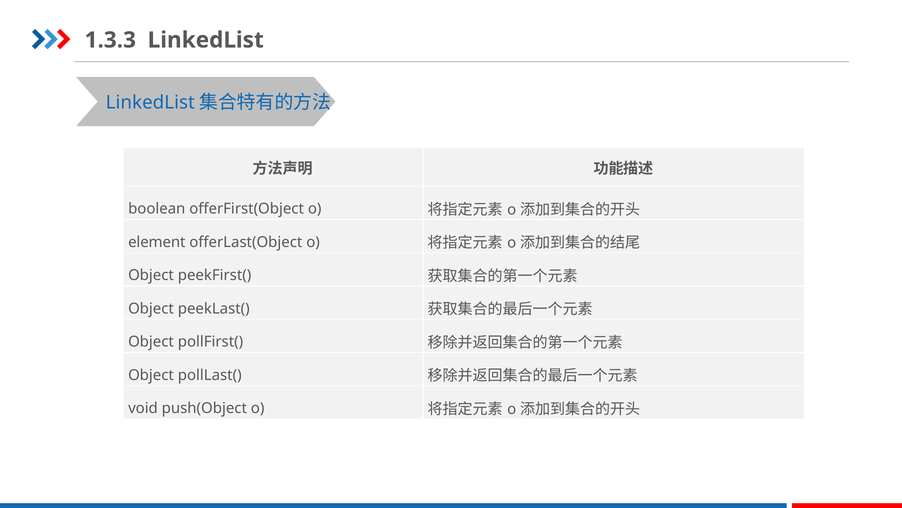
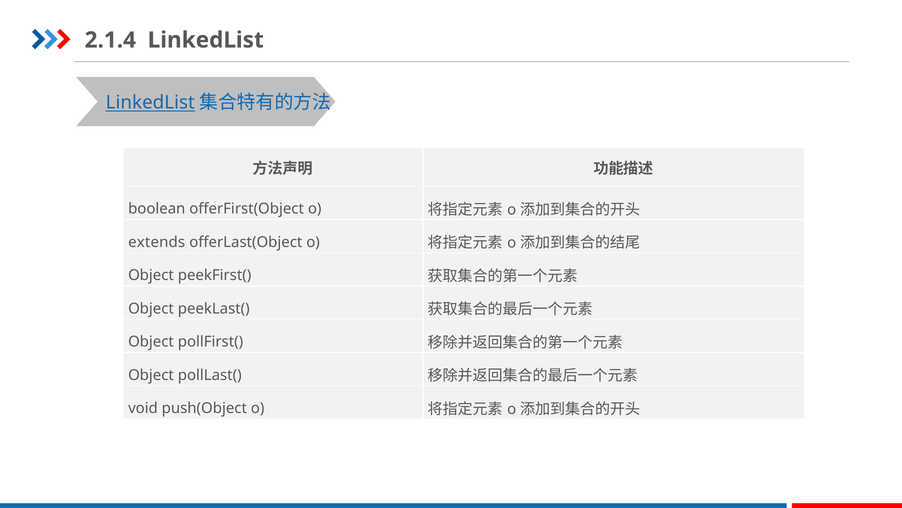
1.3.3: 1.3.3 -> 2.1.4 (110, 40)
LinkedList underline: none -> present (150, 103)
element: element -> extends (157, 242)
